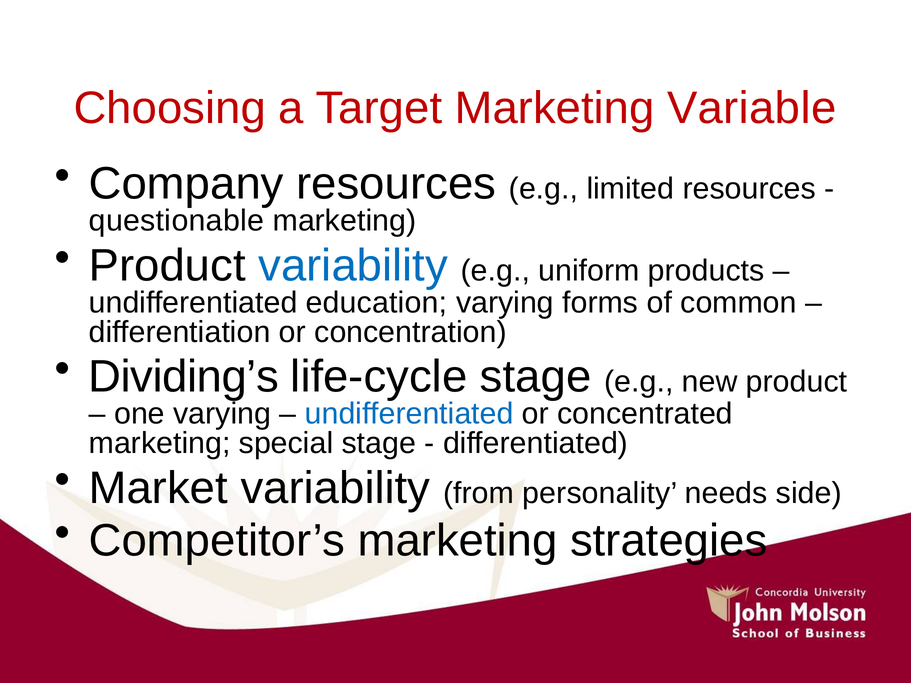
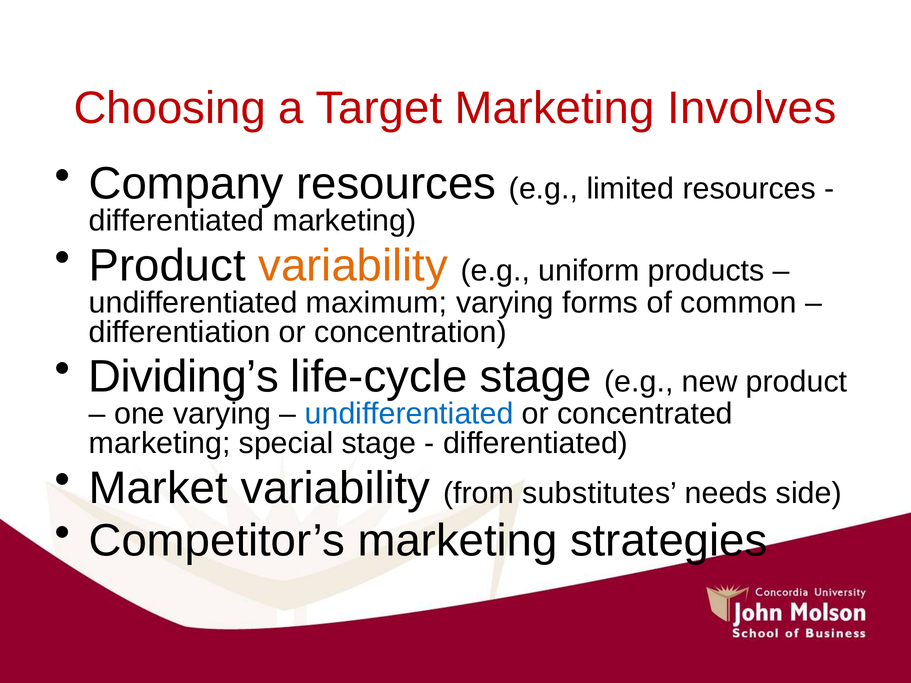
Variable: Variable -> Involves (752, 108)
questionable: questionable -> differentiated (177, 221)
variability colour: blue -> orange (353, 266)
education: education -> maximum (377, 303)
personality: personality -> substitutes (600, 493)
